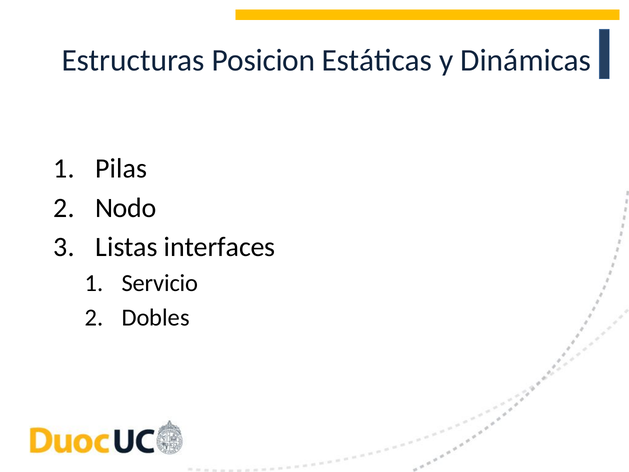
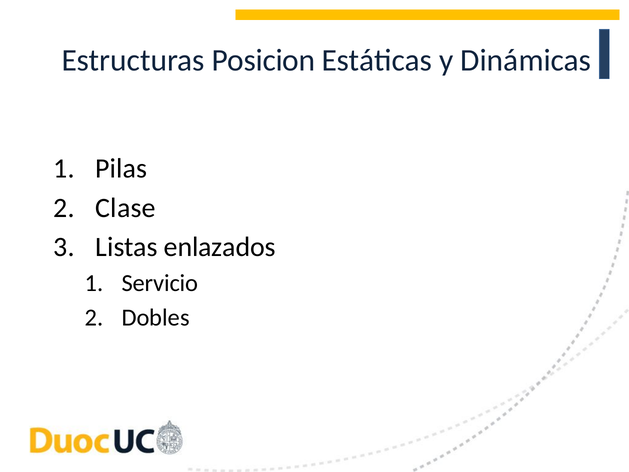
Nodo: Nodo -> Clase (125, 208)
interfaces: interfaces -> enlazados (220, 247)
